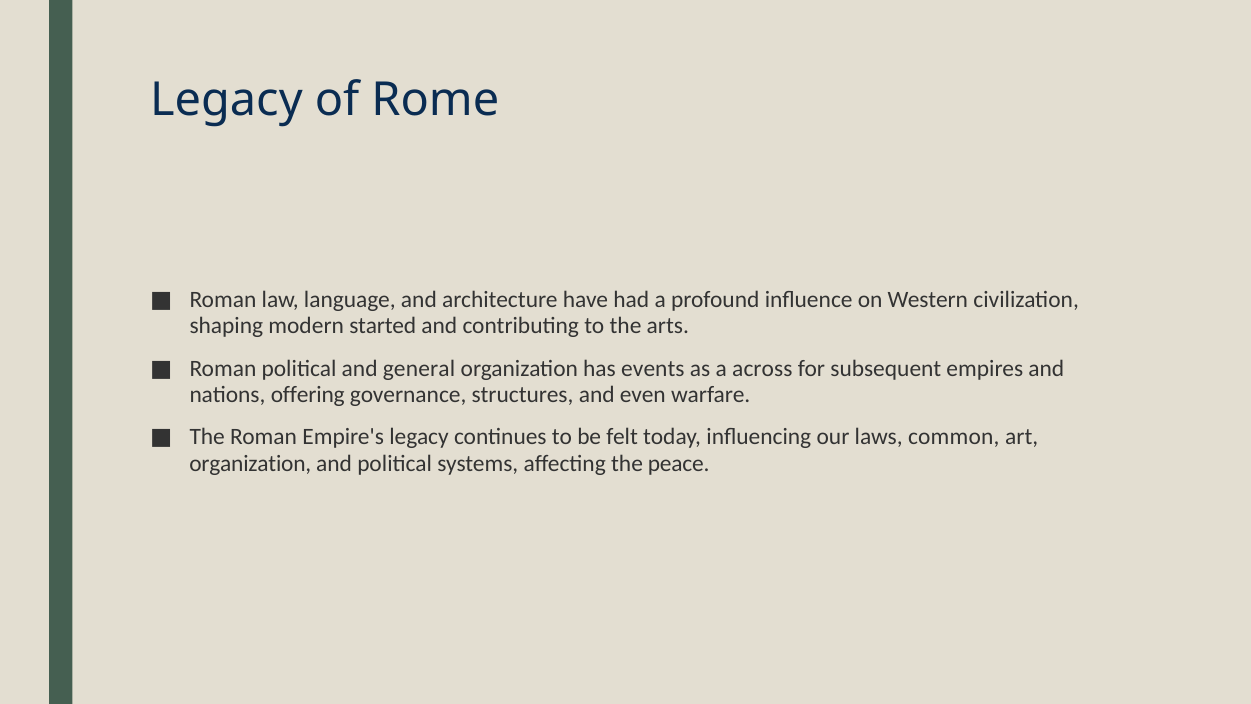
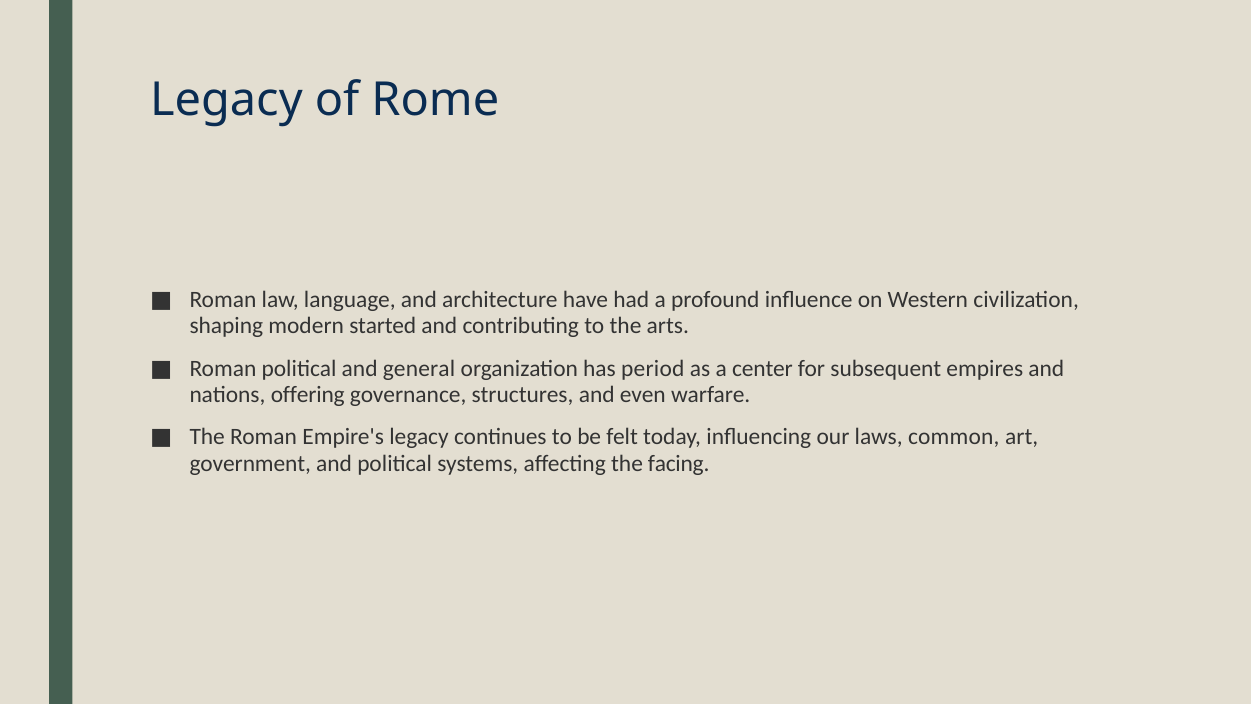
events: events -> period (653, 368)
across: across -> center (762, 368)
organization: organization -> government (250, 463)
peace: peace -> facing (679, 463)
